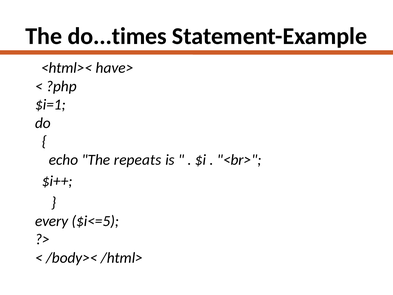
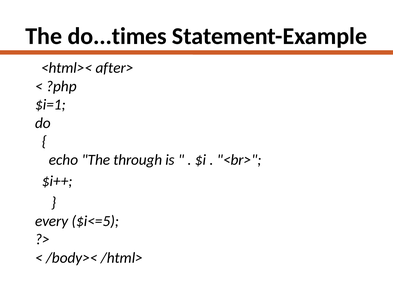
have>: have> -> after> (115, 68)
repeats: repeats -> through (138, 160)
